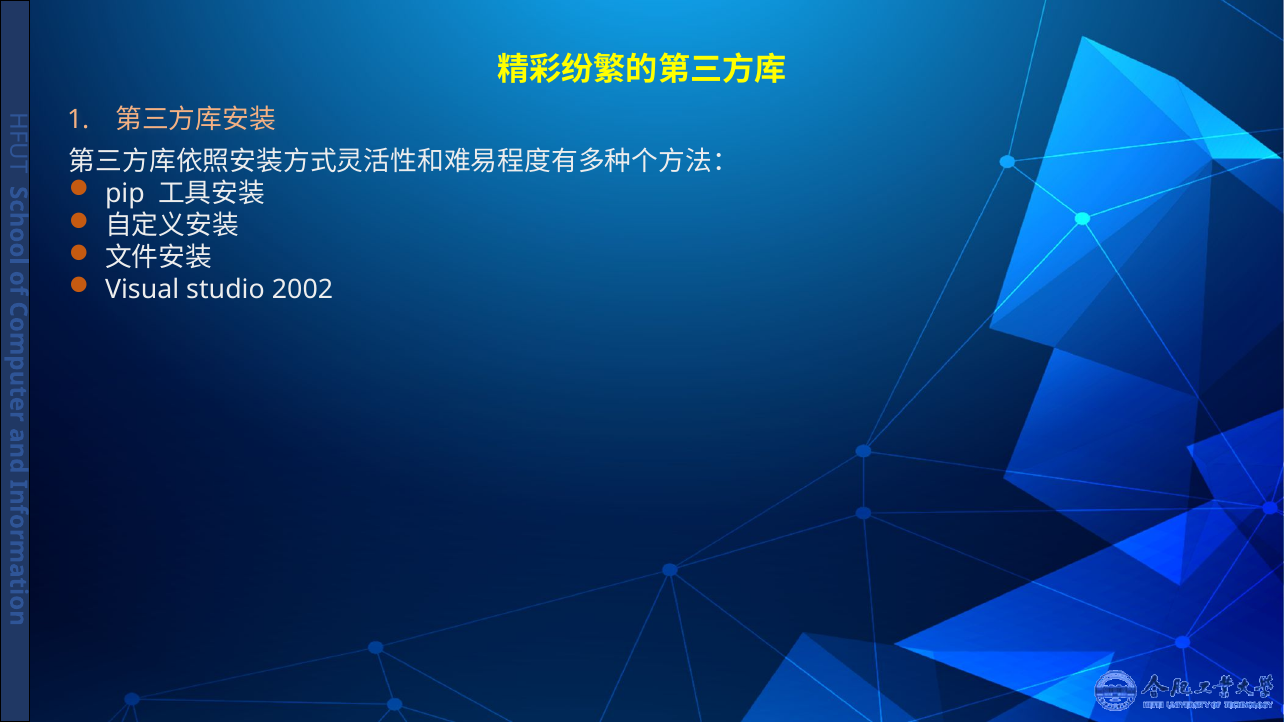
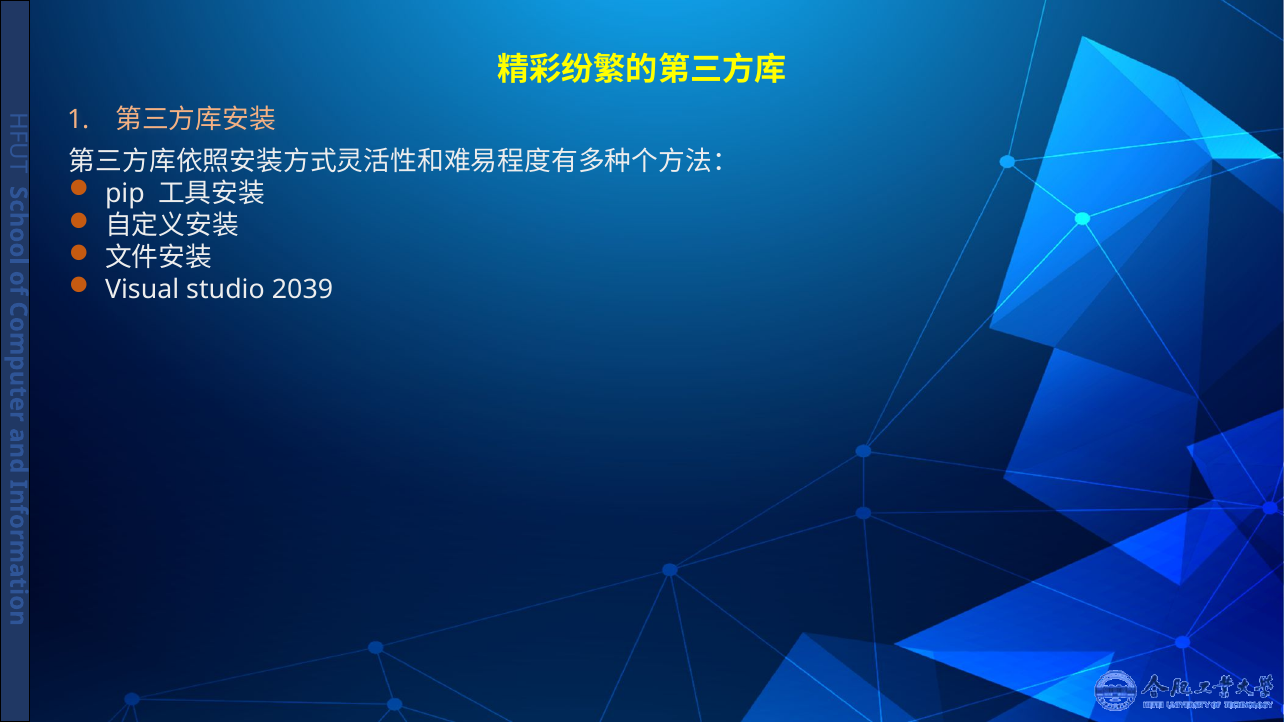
2002: 2002 -> 2039 (303, 290)
